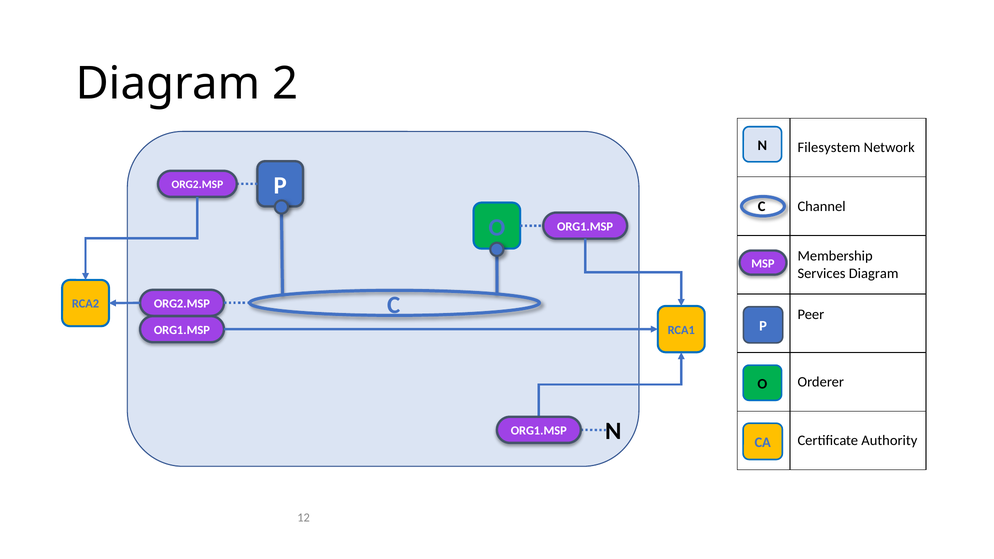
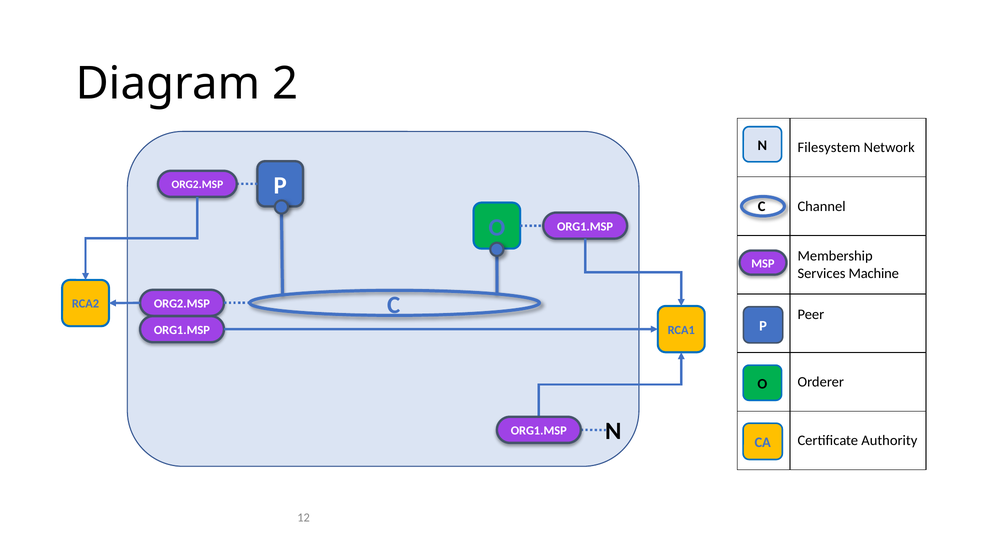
Services Diagram: Diagram -> Machine (874, 274)
